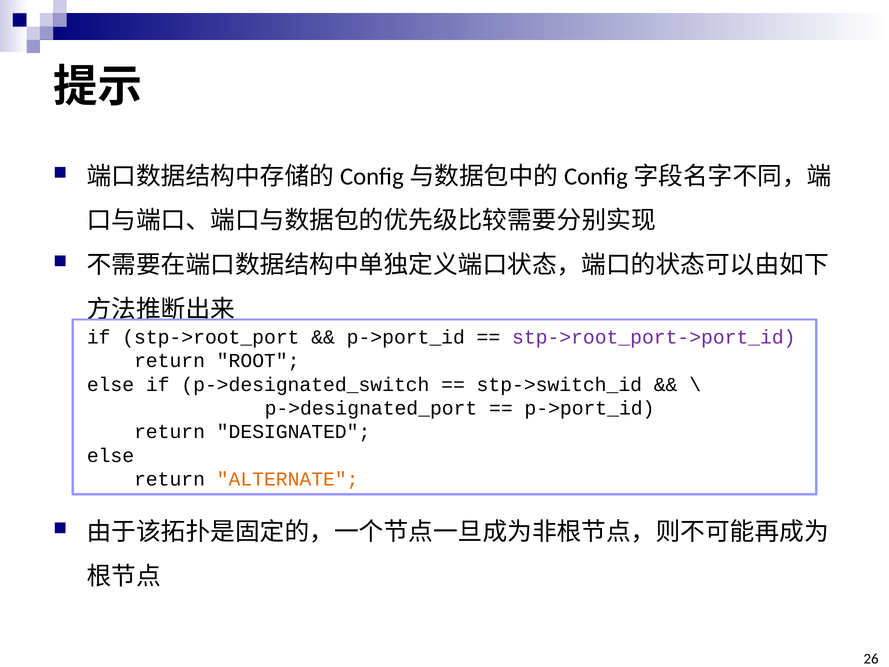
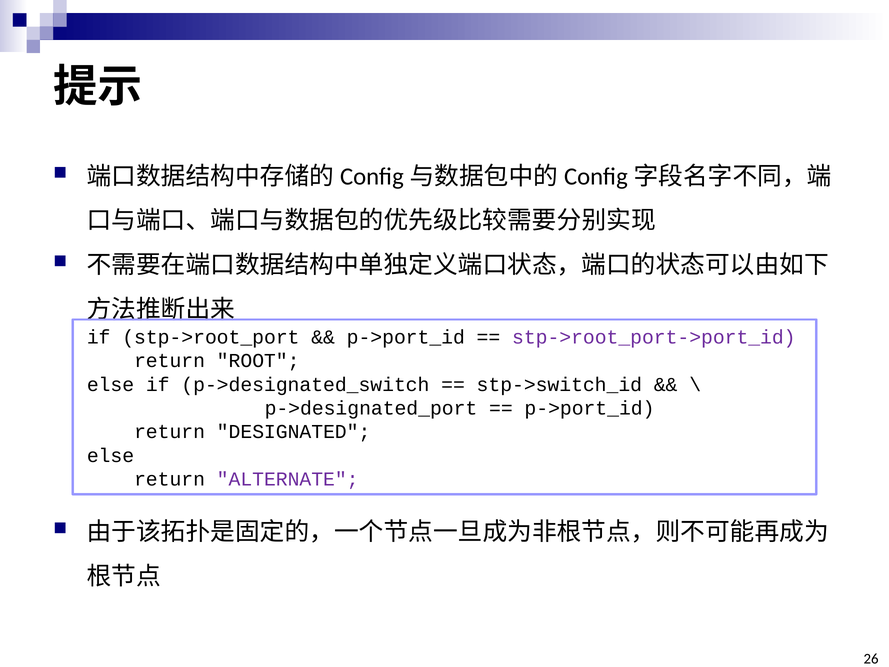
ALTERNATE colour: orange -> purple (288, 479)
